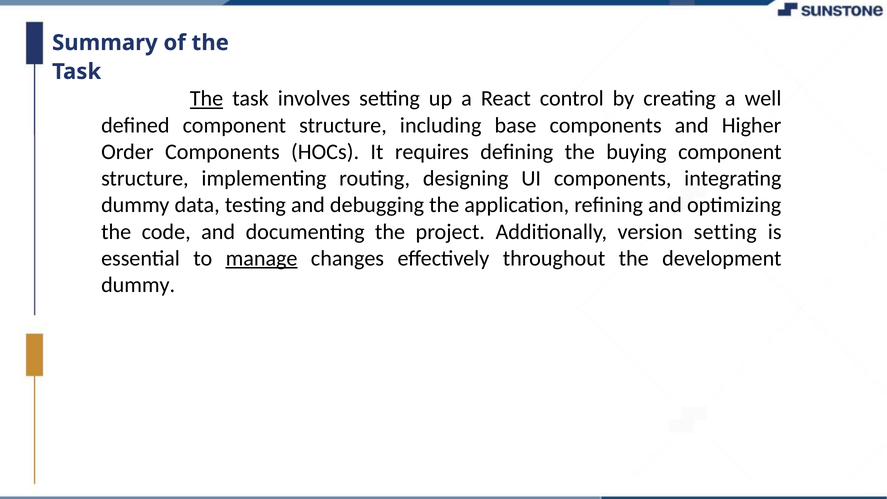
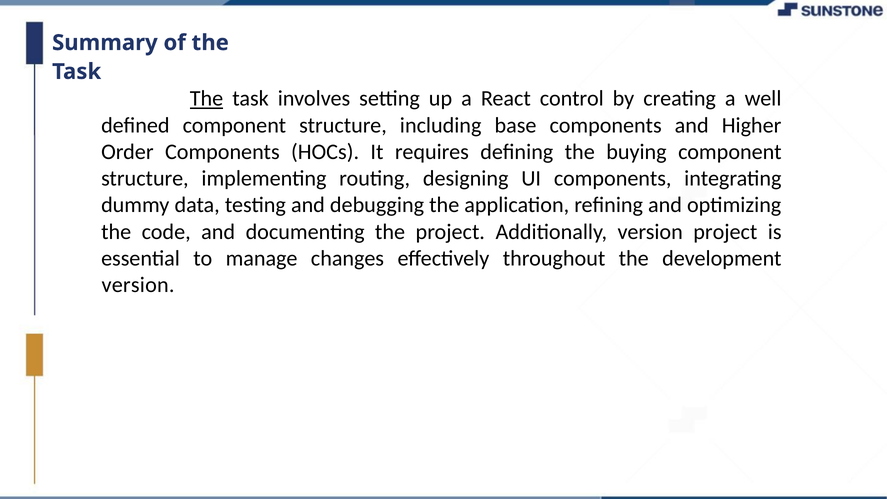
version setting: setting -> project (725, 232)
manage underline: present -> none (262, 258)
dummy: dummy -> version (138, 285)
